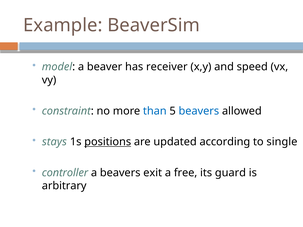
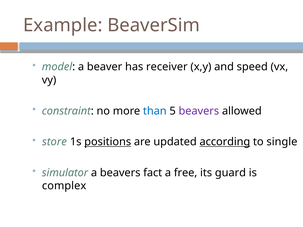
beavers colour: blue -> purple (199, 111)
stays: stays -> store (54, 142)
according underline: none -> present (225, 142)
controller: controller -> simulator (65, 173)
exit: exit -> fact (153, 173)
arbitrary: arbitrary -> complex (64, 186)
